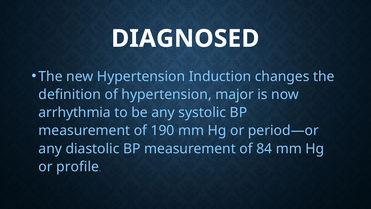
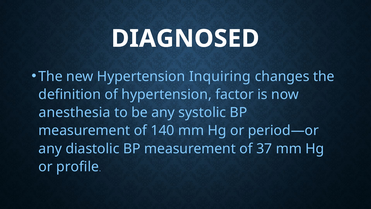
Induction: Induction -> Inquiring (220, 76)
major: major -> factor (235, 94)
arrhythmia: arrhythmia -> anesthesia (74, 112)
190: 190 -> 140 (163, 130)
84: 84 -> 37 (264, 148)
